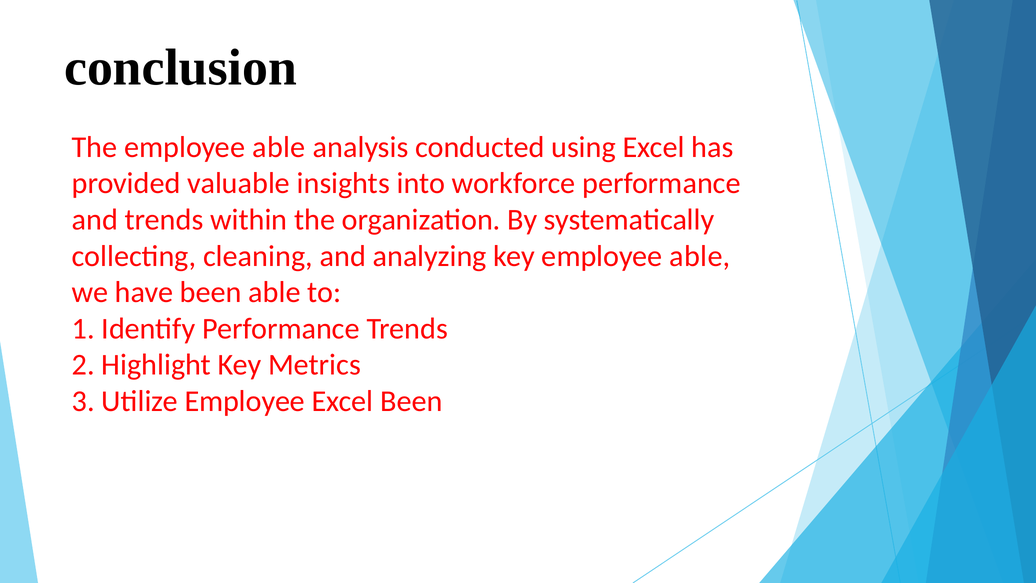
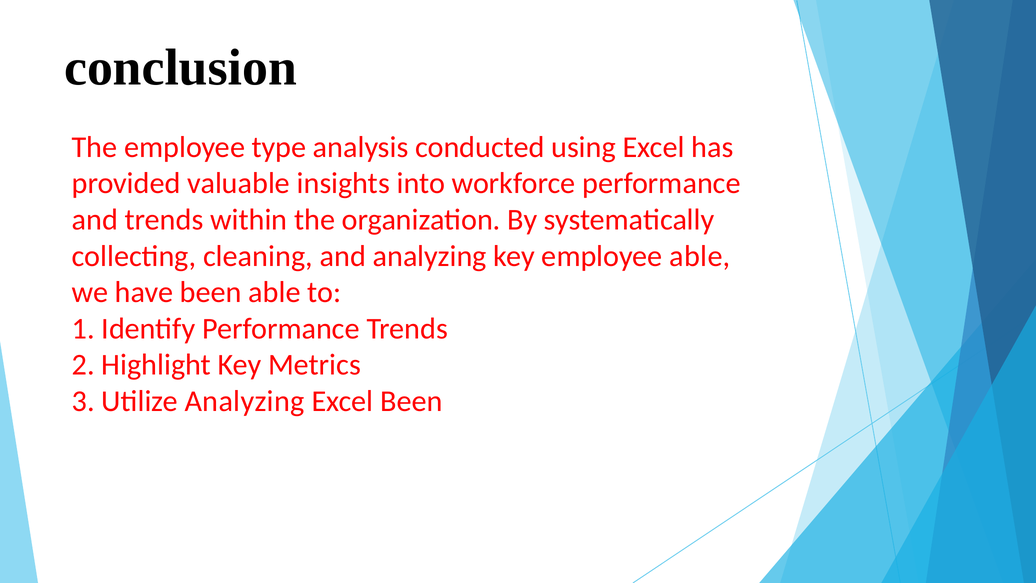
The employee able: able -> type (279, 147)
Utilize Employee: Employee -> Analyzing (245, 401)
